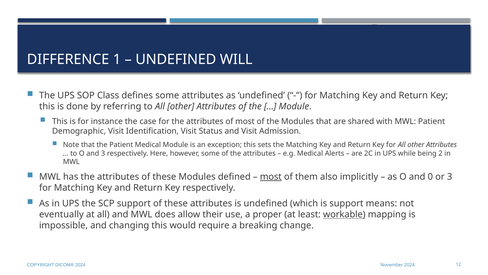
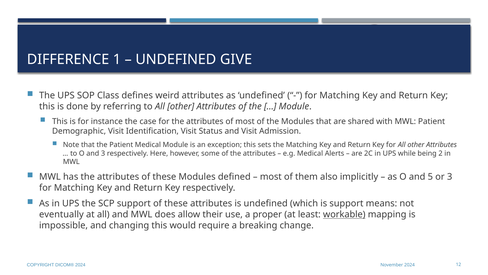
WILL: WILL -> GIVE (236, 59)
defines some: some -> weird (167, 95)
most underline: present -> none (271, 176)
0: 0 -> 5 (430, 176)
